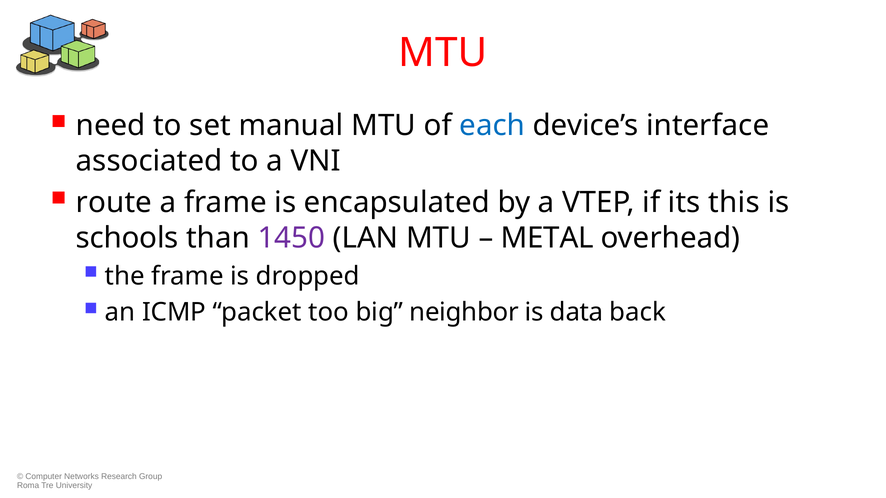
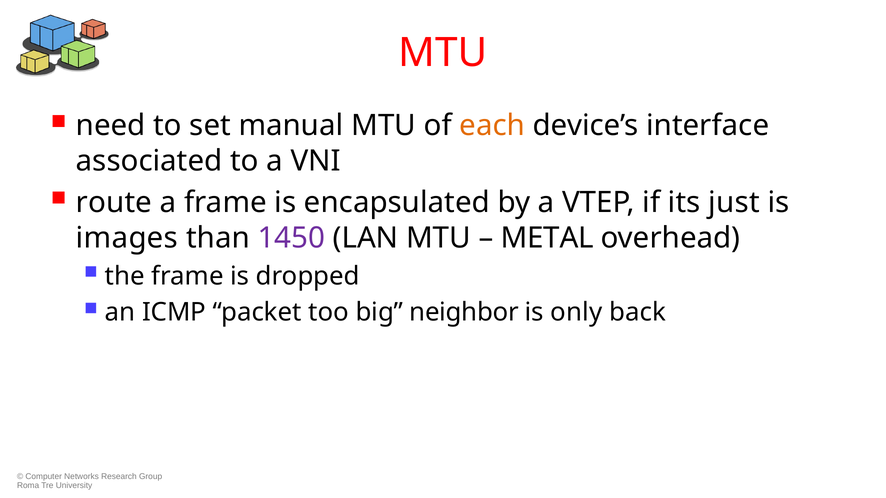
each colour: blue -> orange (492, 126)
this: this -> just (734, 203)
schools: schools -> images (127, 238)
data: data -> only (576, 312)
